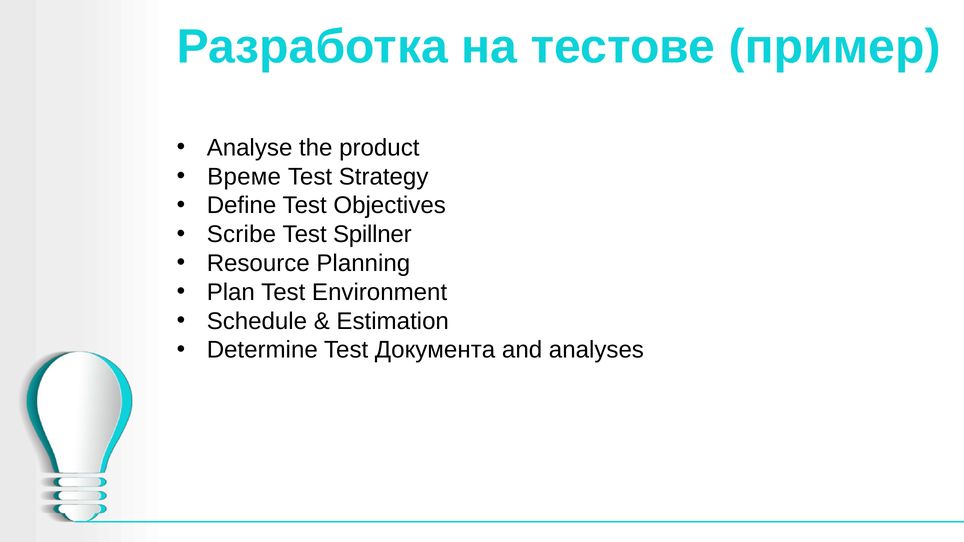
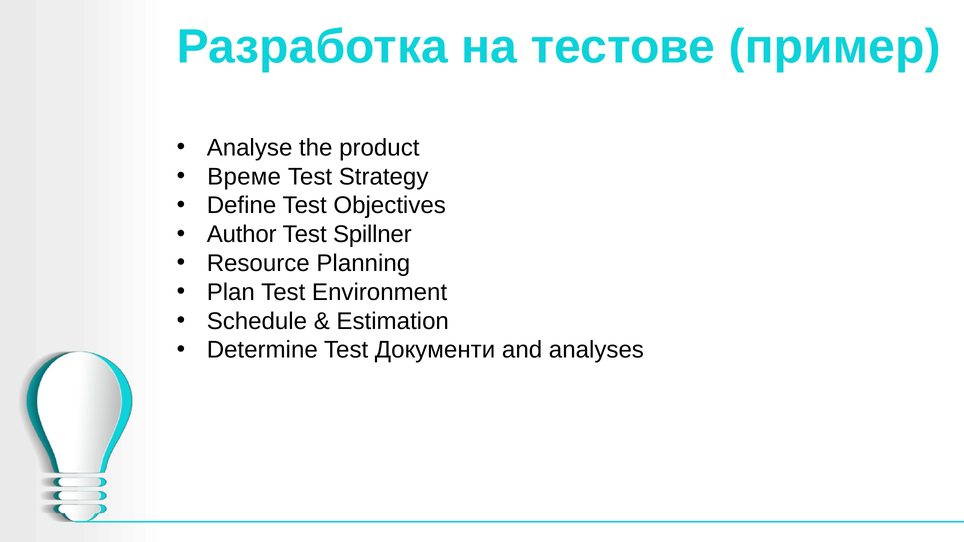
Scribe: Scribe -> Author (242, 234)
Докумeнта: Докумeнта -> Документи (435, 350)
